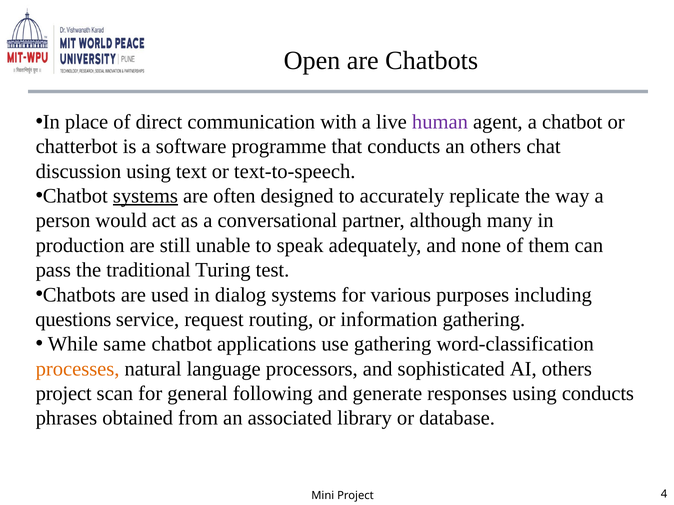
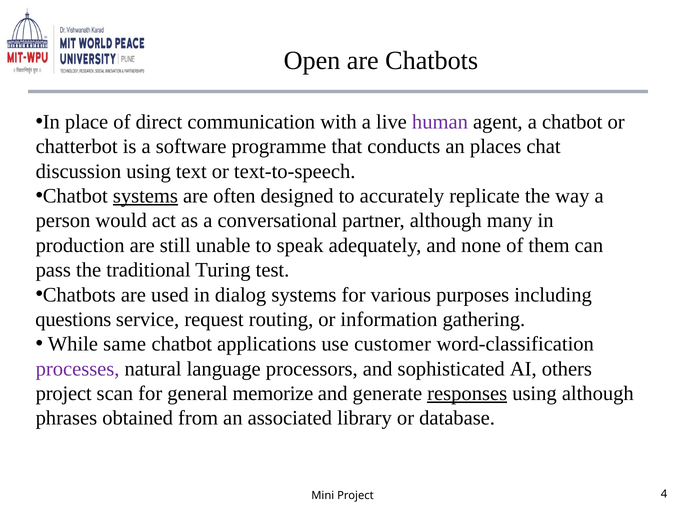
an others: others -> places (496, 147)
use gathering: gathering -> customer (393, 344)
processes colour: orange -> purple (78, 369)
following: following -> memorize (273, 394)
responses underline: none -> present (467, 394)
using conducts: conducts -> although (598, 394)
